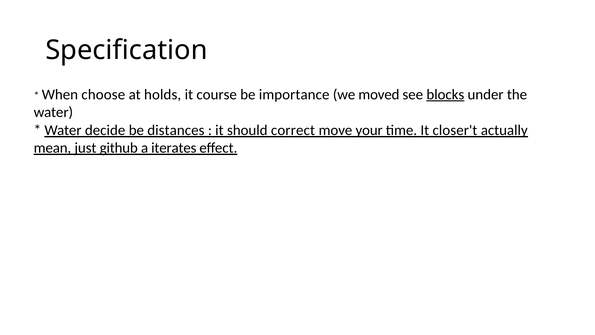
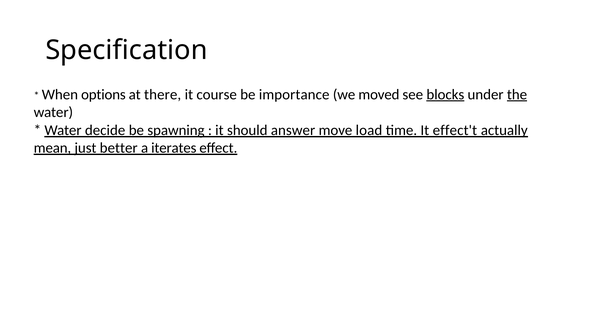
choose: choose -> options (103, 94)
holds: holds -> there (163, 94)
the underline: none -> present (517, 94)
distances: distances -> spawning (176, 130)
correct: correct -> answer (293, 130)
your: your -> load (369, 130)
closer't: closer't -> effect't (455, 130)
github: github -> better (119, 148)
